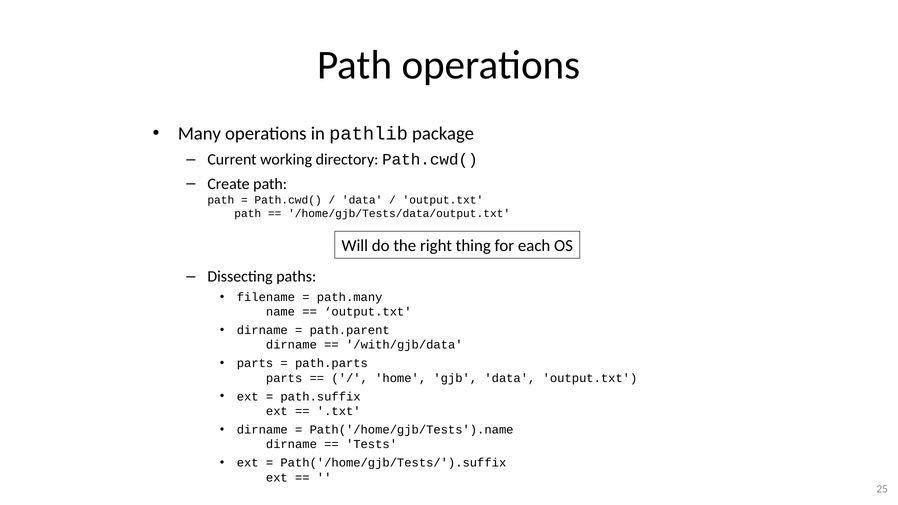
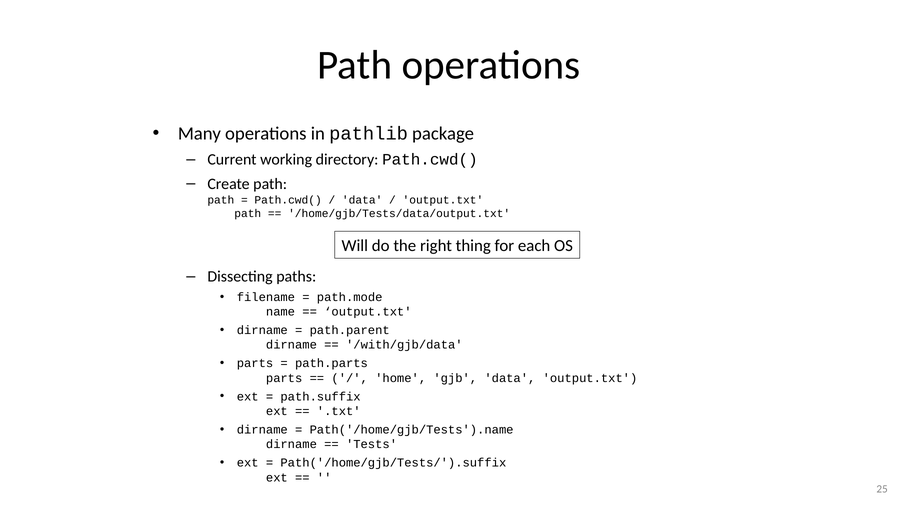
path.many: path.many -> path.mode (350, 297)
